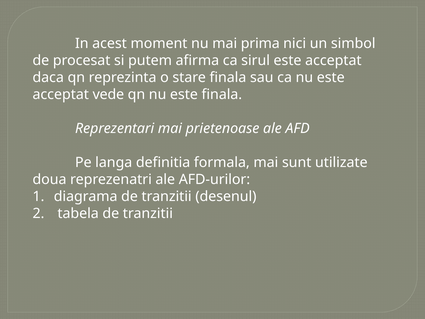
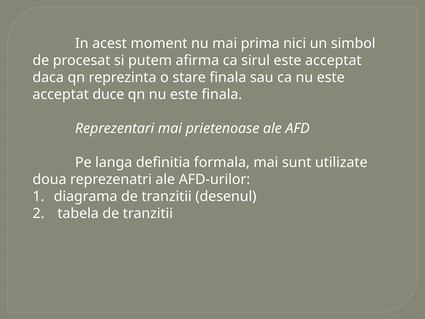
vede: vede -> duce (108, 94)
